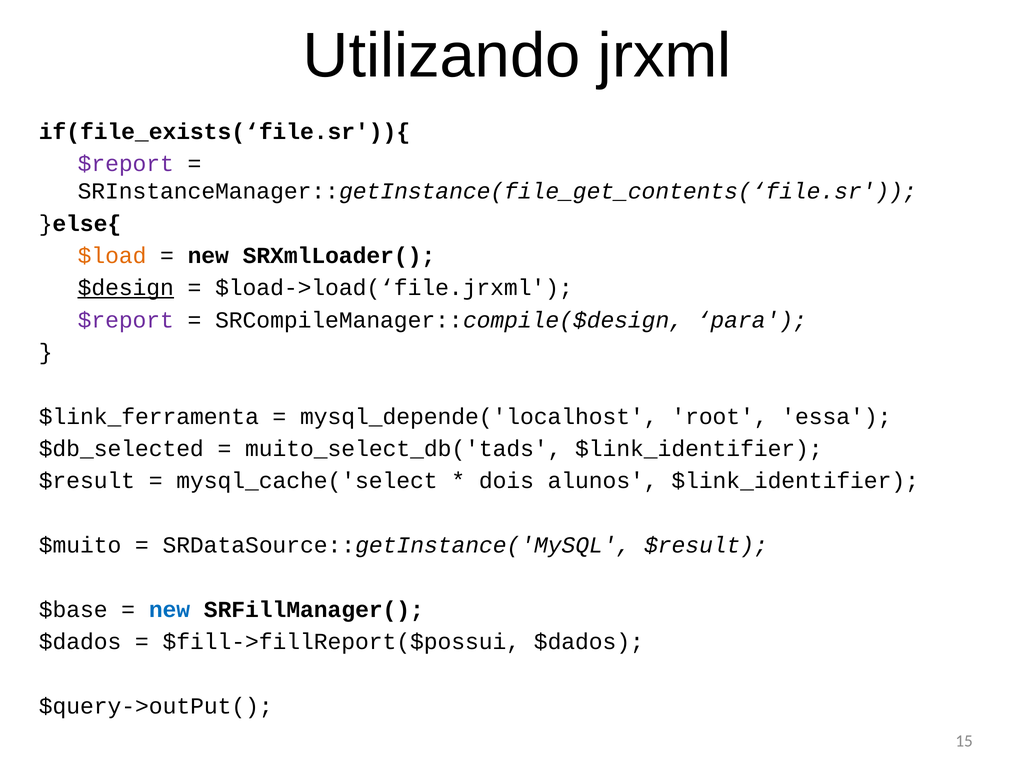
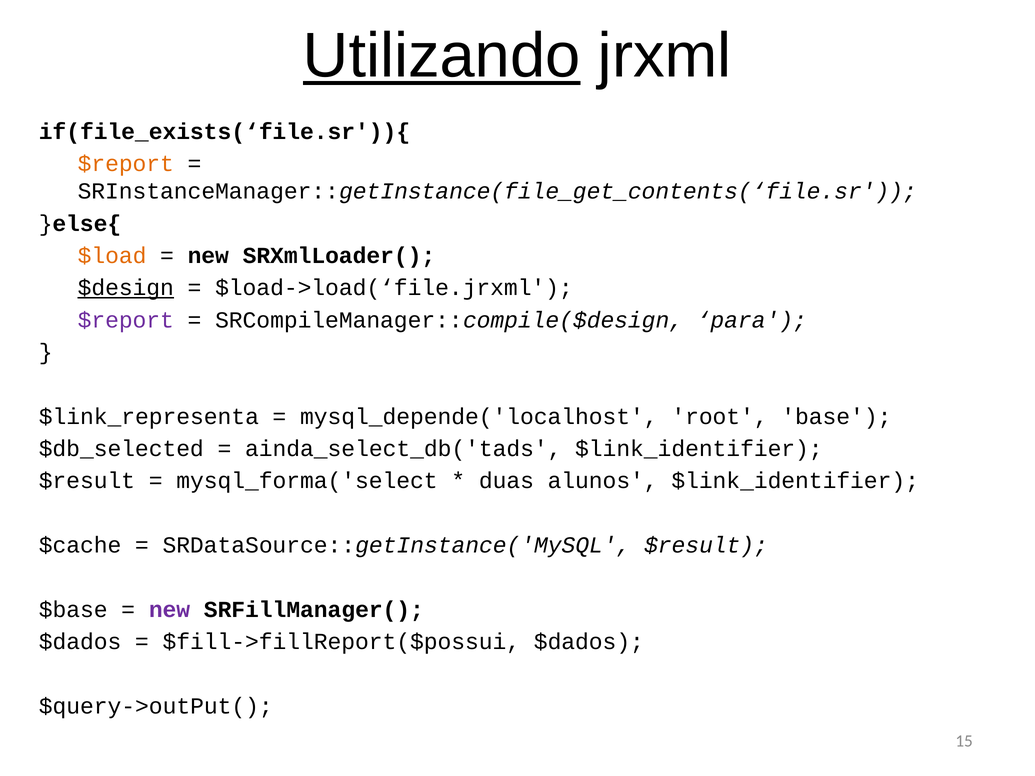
Utilizando underline: none -> present (442, 56)
$report colour: purple -> orange (126, 164)
$link_ferramenta: $link_ferramenta -> $link_representa (149, 417)
essa: essa -> base (836, 417)
muito_select_db('tads: muito_select_db('tads -> ainda_select_db('tads (403, 449)
mysql_cache('select: mysql_cache('select -> mysql_forma('select (307, 481)
dois: dois -> duas (506, 481)
$muito: $muito -> $cache (80, 545)
new colour: blue -> purple (170, 610)
